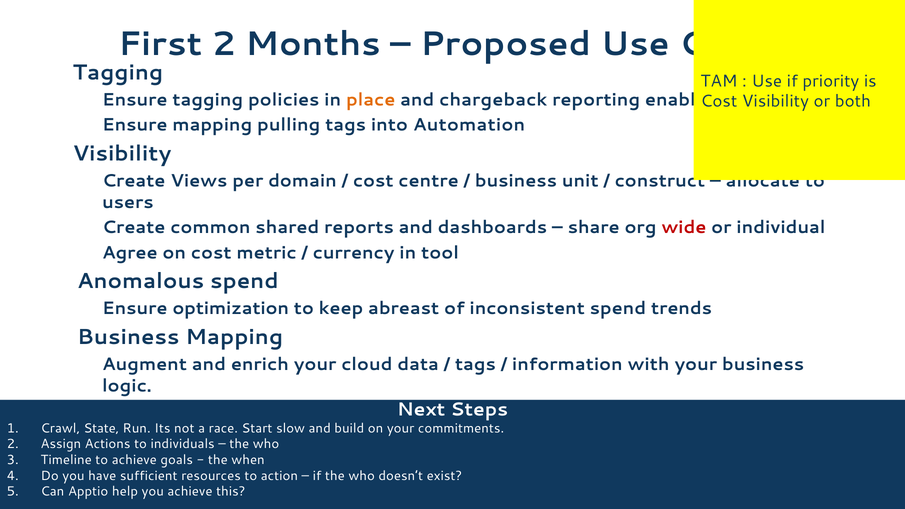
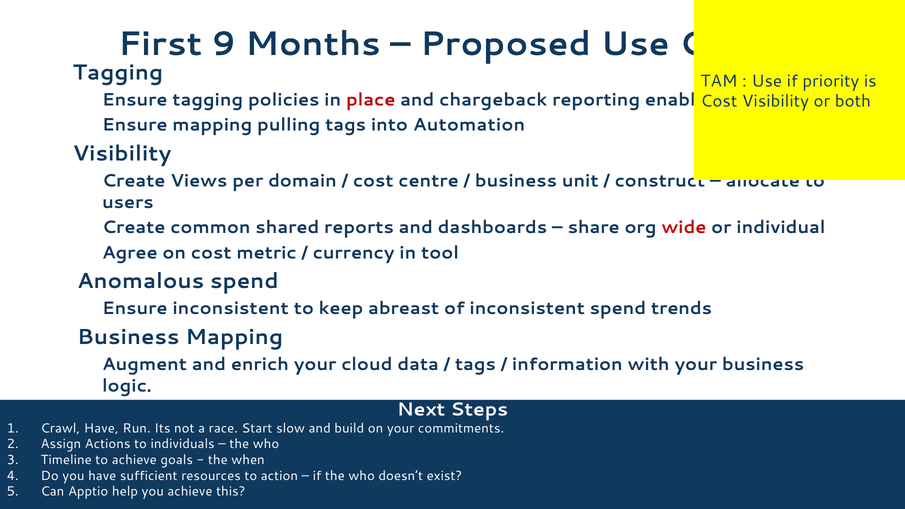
First 2: 2 -> 9 (224, 44)
place colour: orange -> red (371, 100)
optimization: optimization -> inconsistent (231, 308)
Crawl State: State -> Have (101, 428)
